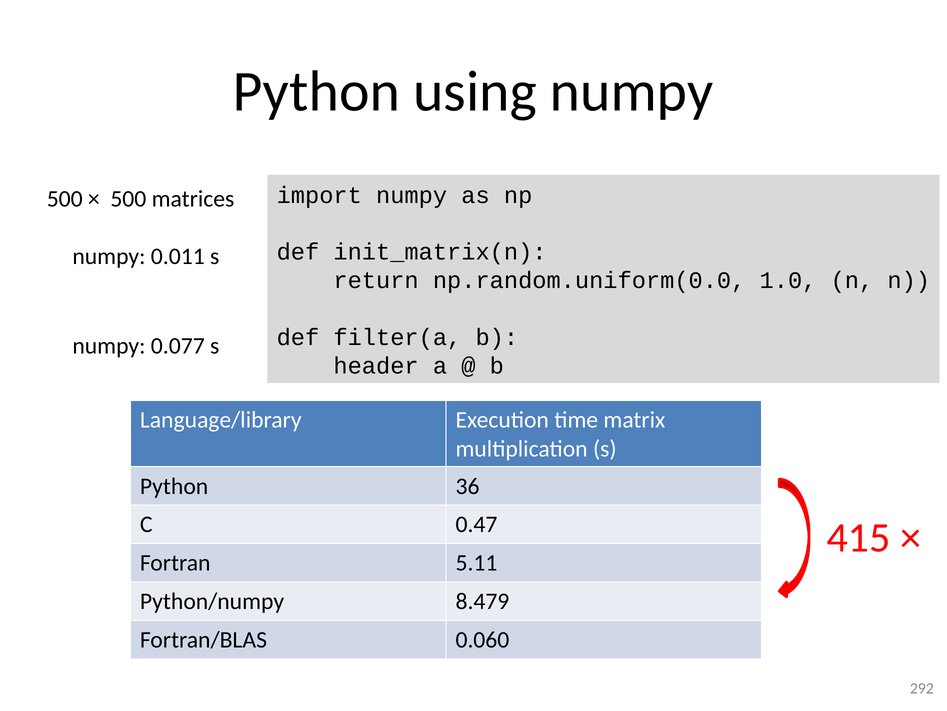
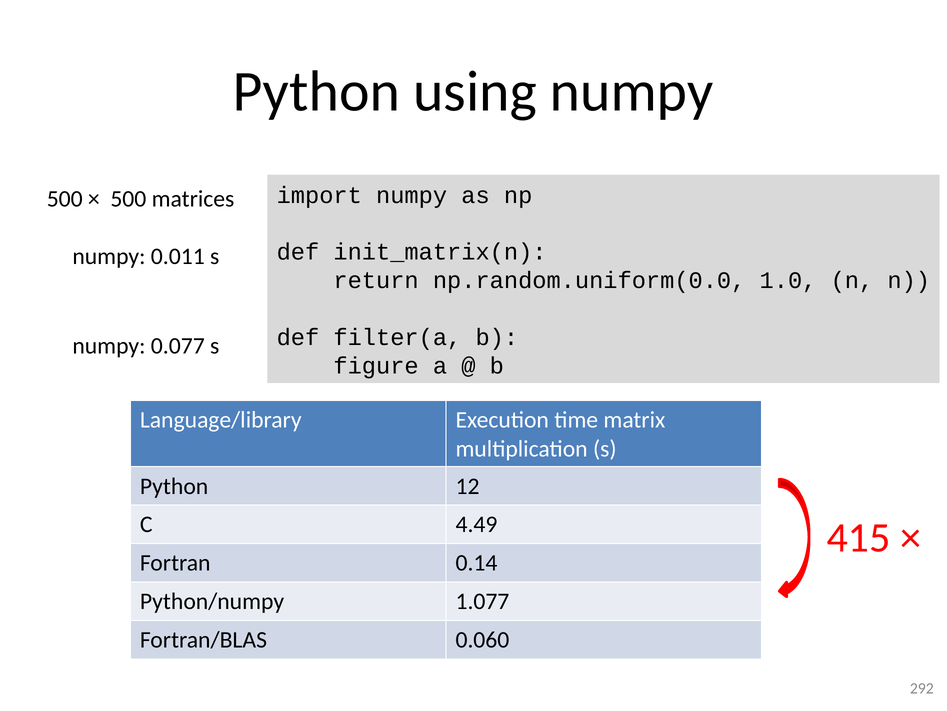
header: header -> figure (376, 366)
36: 36 -> 12 (468, 486)
0.47: 0.47 -> 4.49 (476, 524)
5.11: 5.11 -> 0.14 (476, 562)
8.479: 8.479 -> 1.077 (482, 601)
